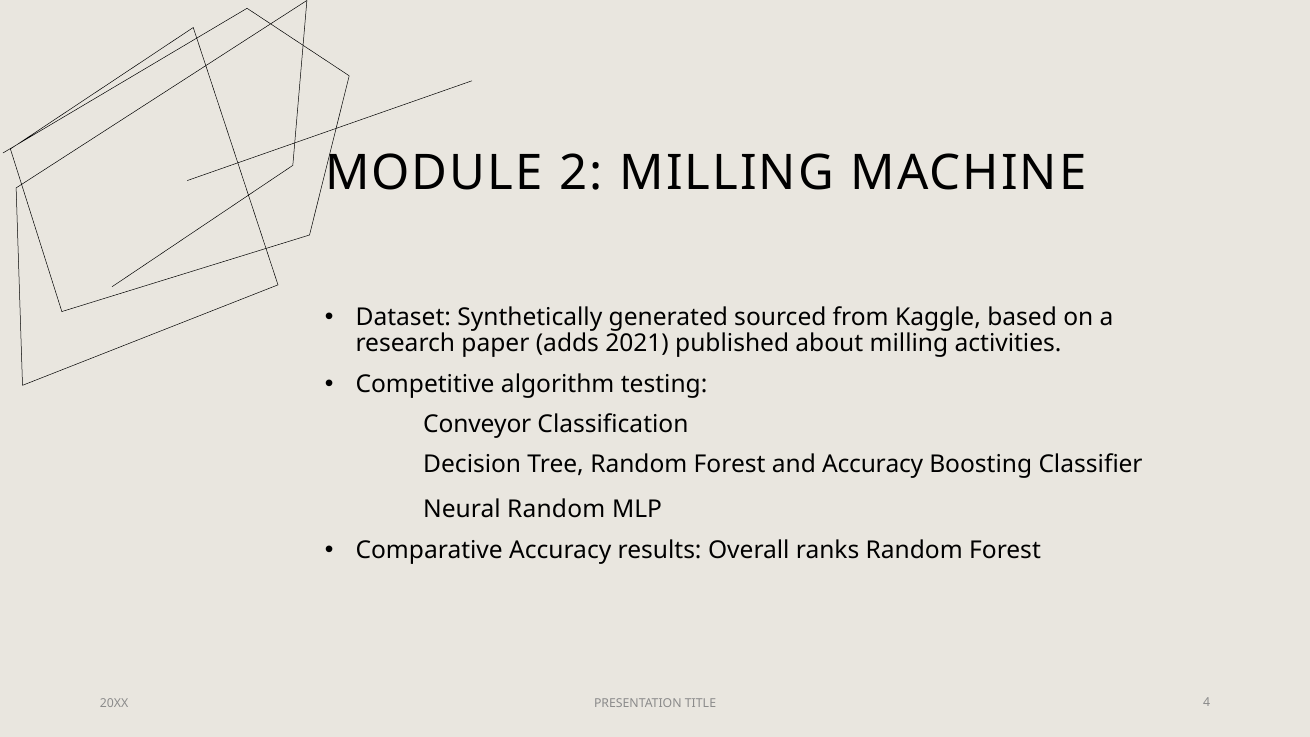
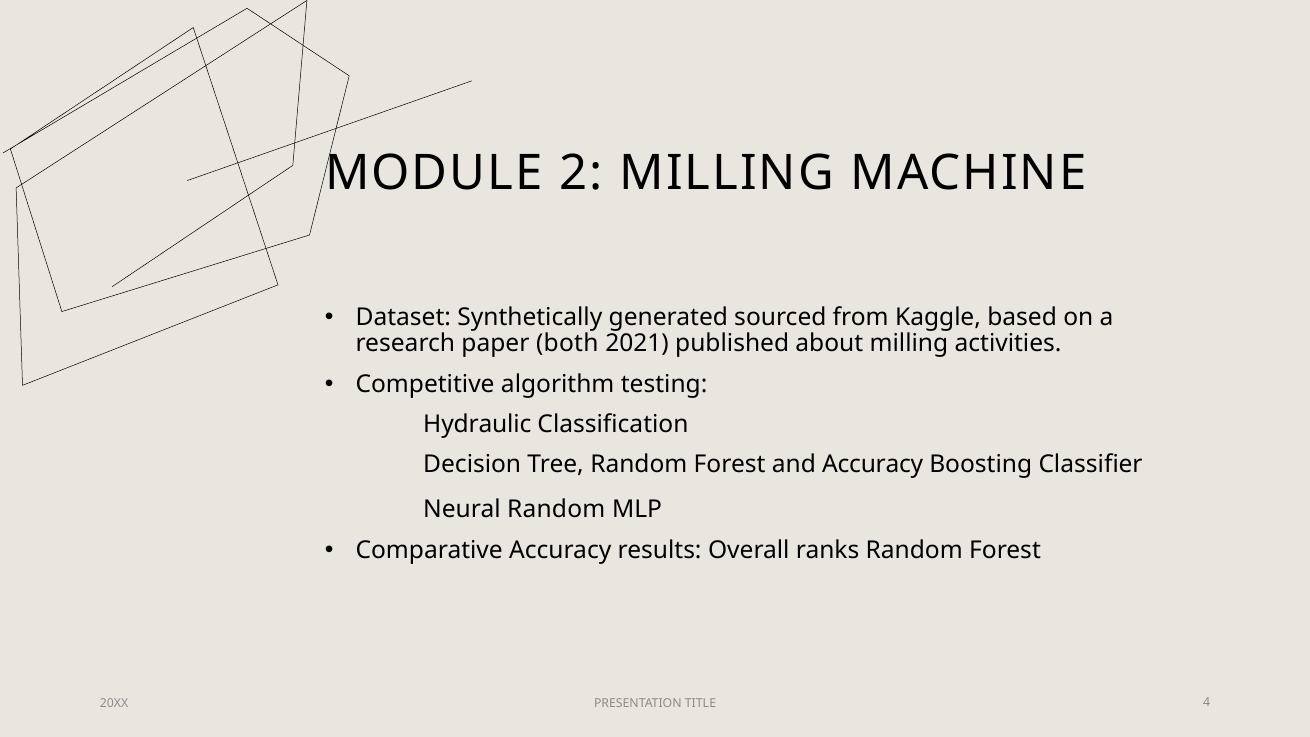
adds: adds -> both (567, 344)
Conveyor: Conveyor -> Hydraulic (477, 424)
